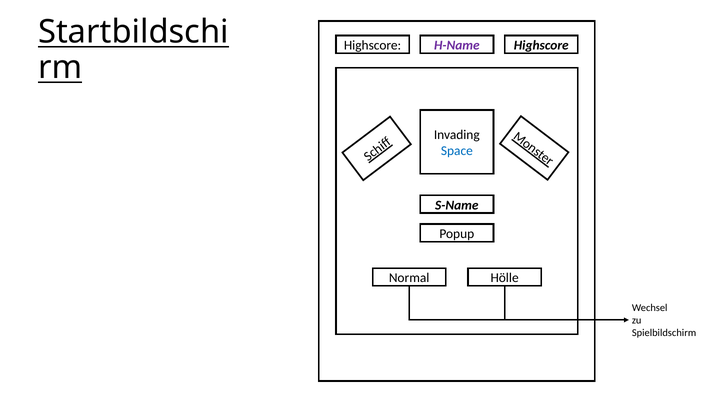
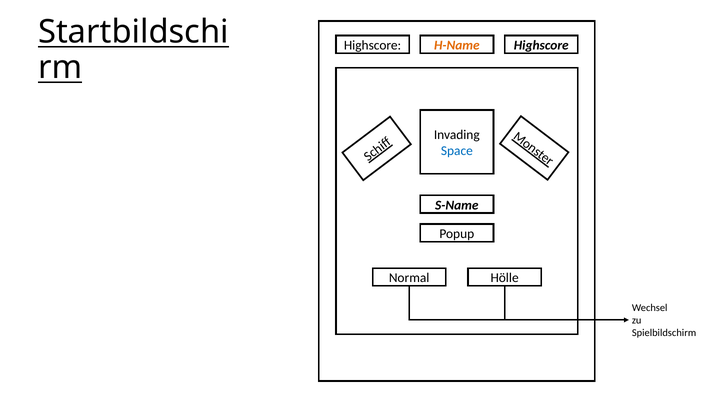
H-Name colour: purple -> orange (457, 45)
